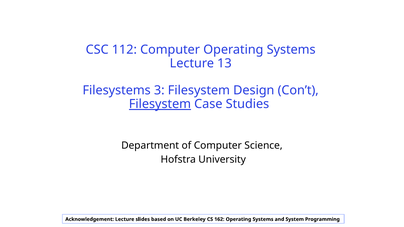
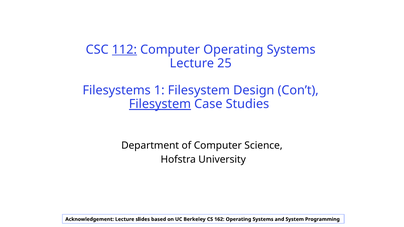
112 underline: none -> present (124, 50)
13: 13 -> 25 (224, 63)
3: 3 -> 1 (159, 91)
